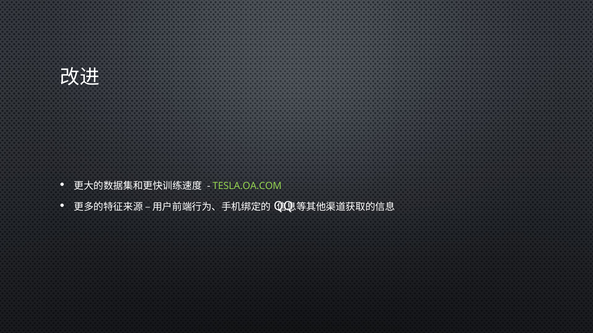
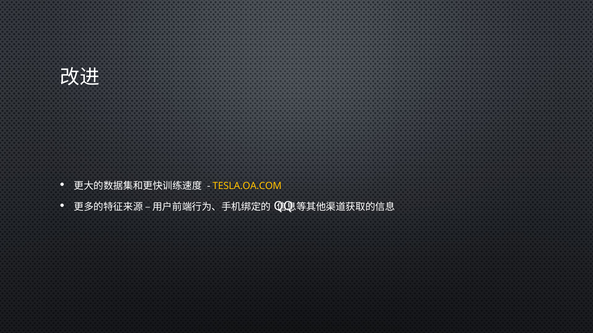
TESLA.OA.COM colour: light green -> yellow (247, 186)
